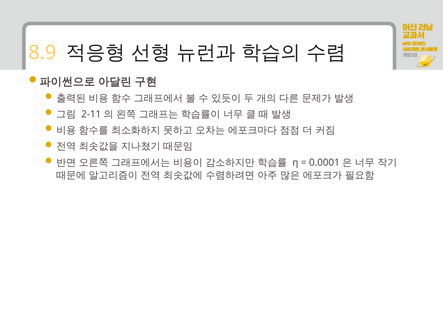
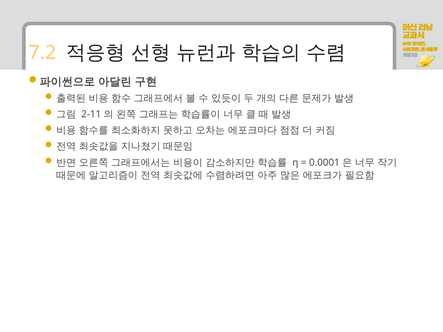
8.9: 8.9 -> 7.2 (42, 53)
